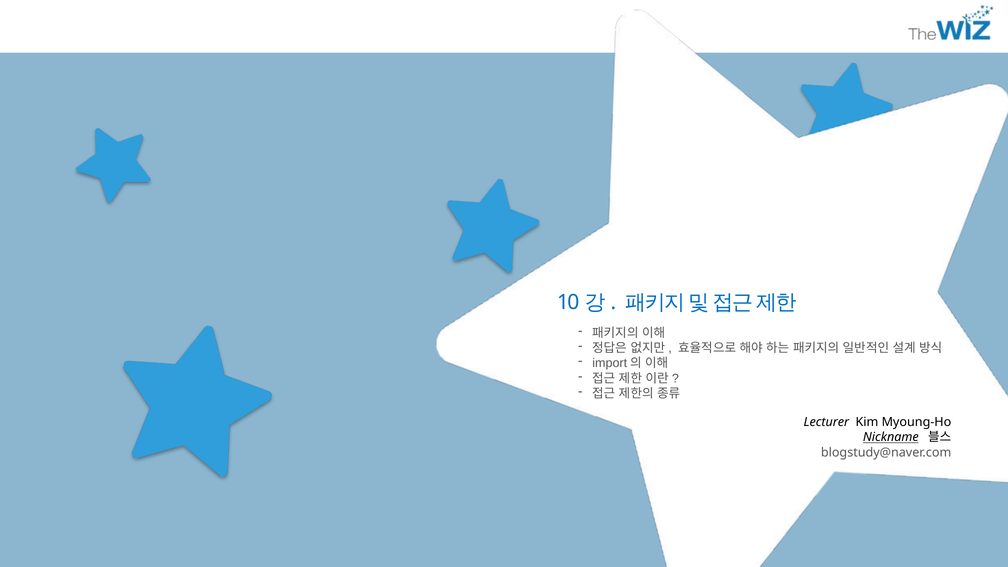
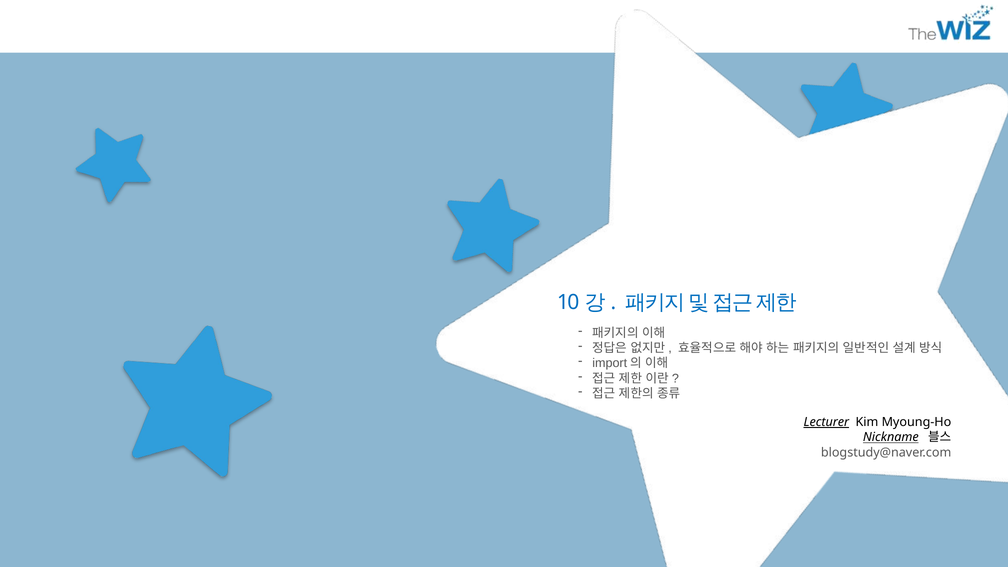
Lecturer underline: none -> present (826, 422)
